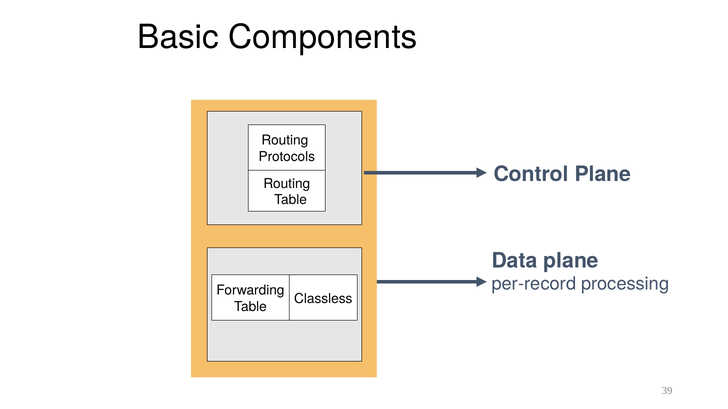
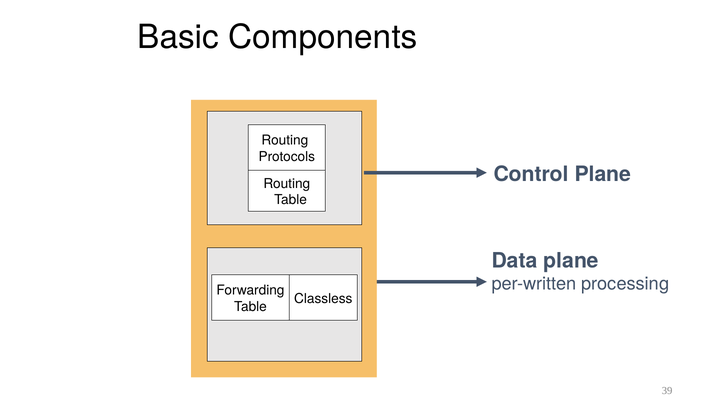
per-record: per-record -> per-written (534, 284)
